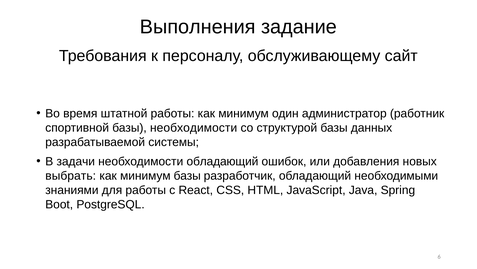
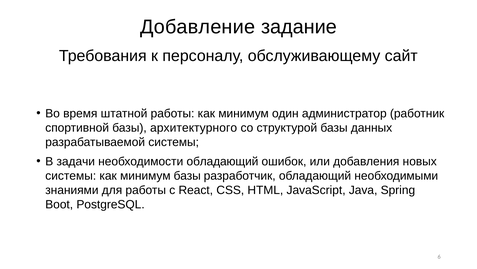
Выполнения: Выполнения -> Добавление (198, 27)
базы необходимости: необходимости -> архитектурного (194, 128)
выбрать: выбрать -> системы (71, 176)
